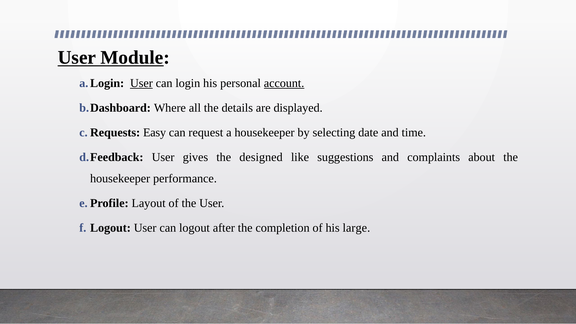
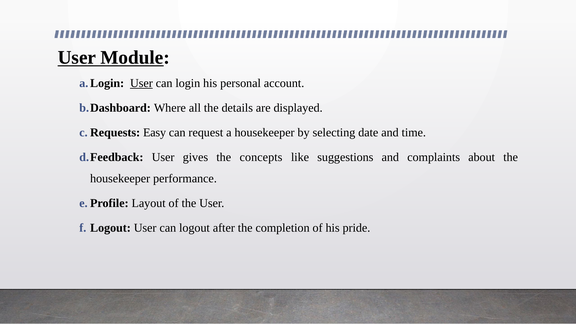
account underline: present -> none (284, 83)
designed: designed -> concepts (261, 157)
large: large -> pride (356, 228)
